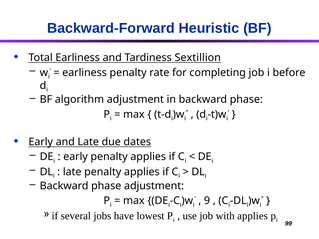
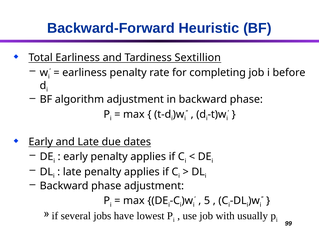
9: 9 -> 5 (207, 201)
with applies: applies -> usually (253, 216)
